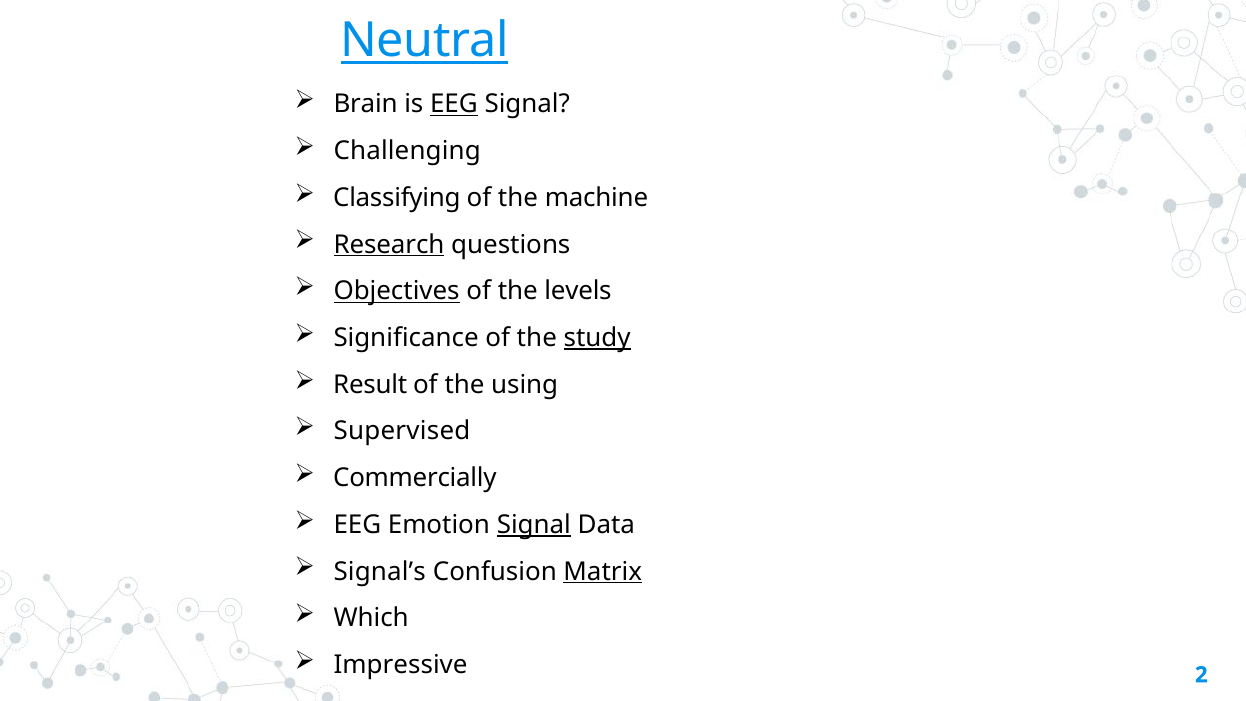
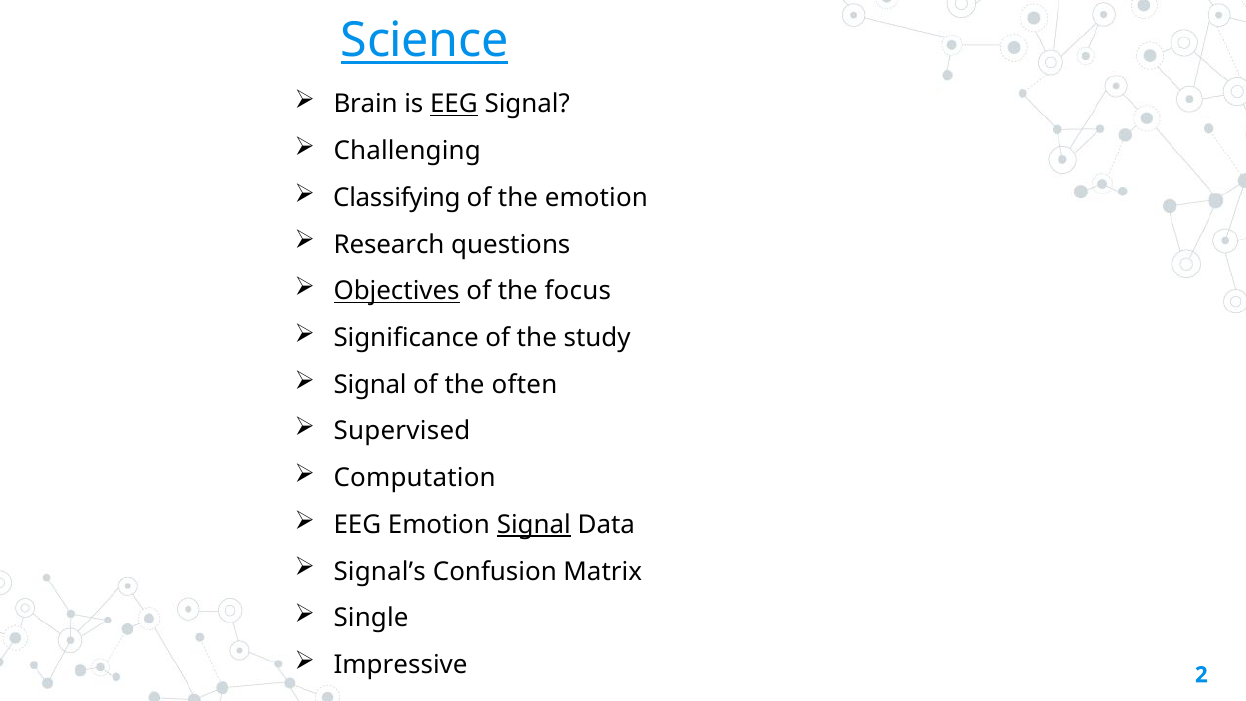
Neutral: Neutral -> Science (425, 40)
the machine: machine -> emotion (596, 198)
Research underline: present -> none (389, 245)
levels: levels -> focus (578, 291)
study underline: present -> none (597, 338)
Result: Result -> Signal (370, 385)
using: using -> often (525, 385)
Commercially: Commercially -> Computation (415, 478)
Matrix underline: present -> none (603, 571)
Which: Which -> Single (371, 618)
